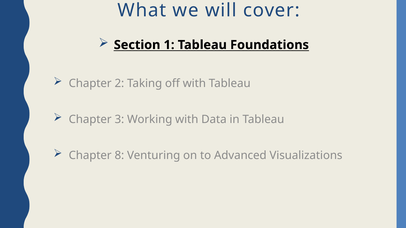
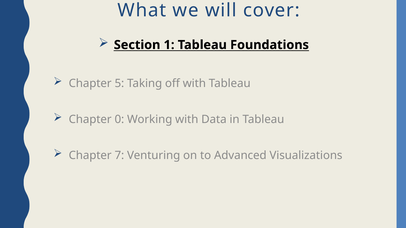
2: 2 -> 5 (119, 83)
3: 3 -> 0 (119, 119)
8: 8 -> 7 (119, 156)
